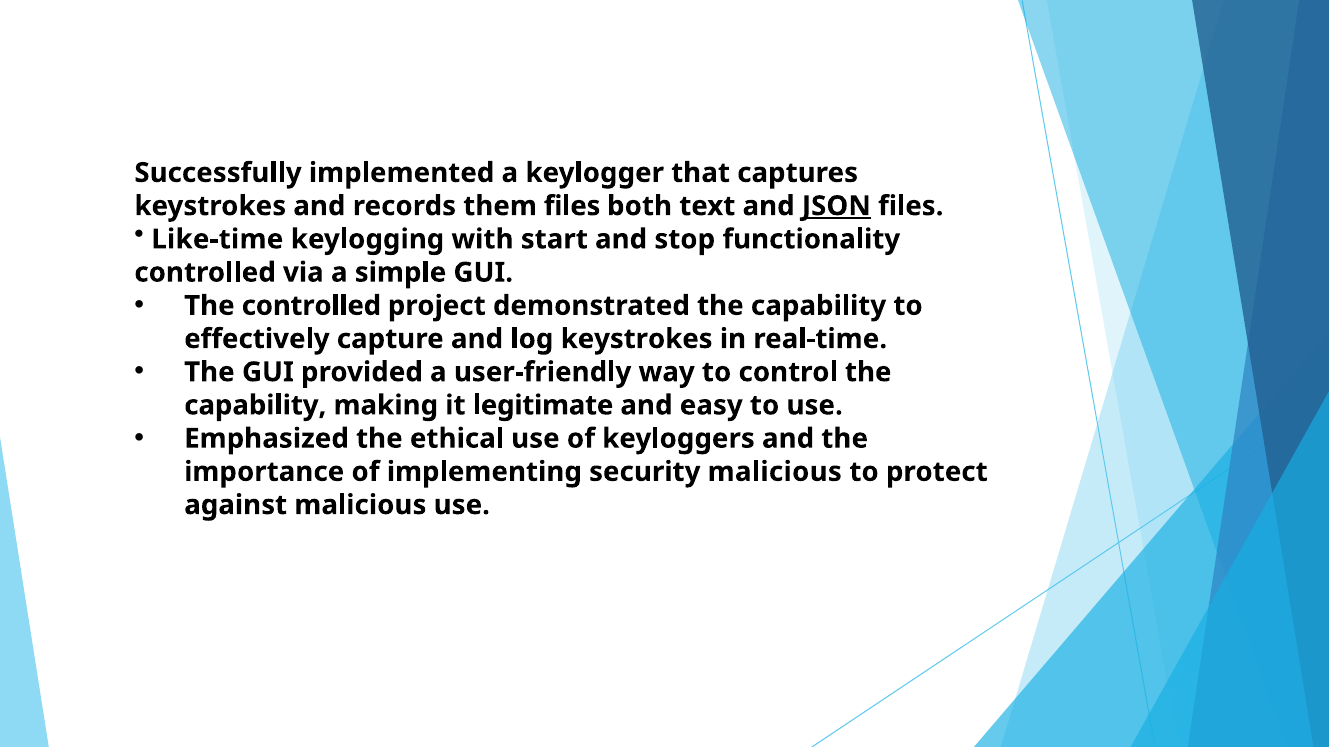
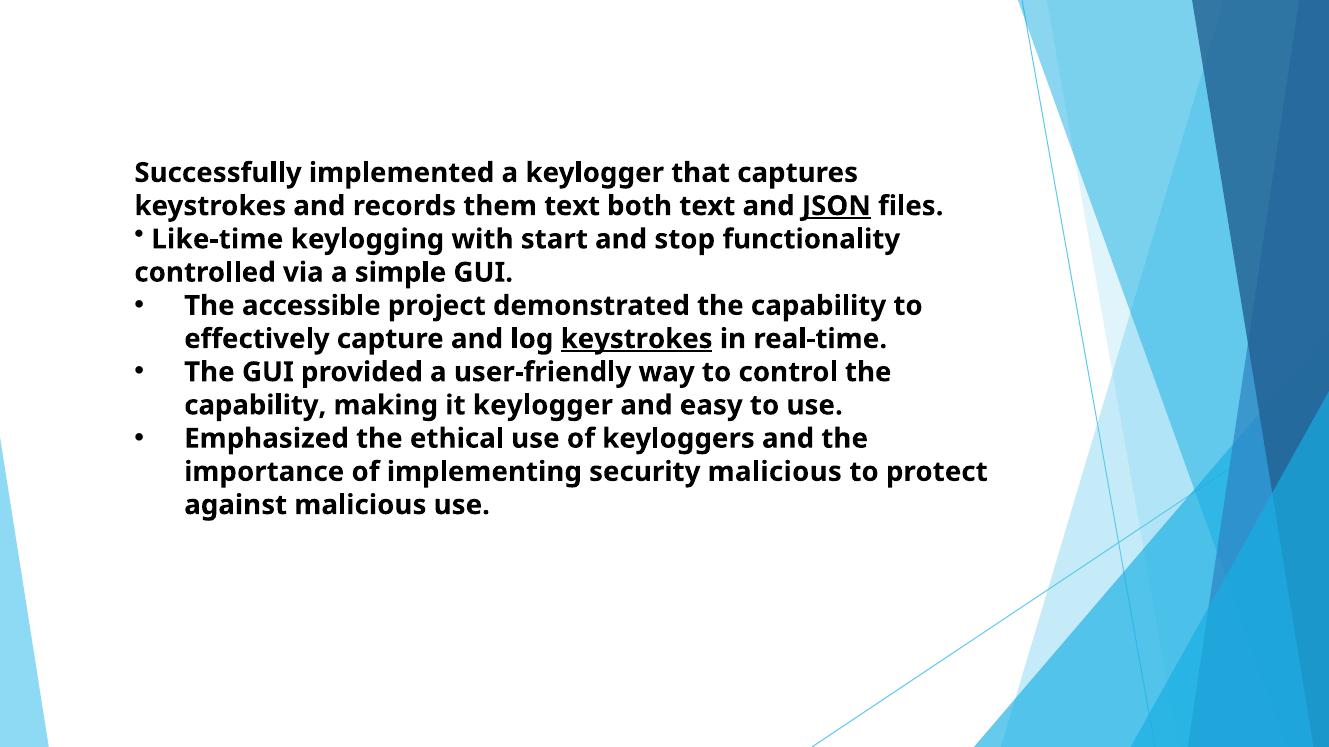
them files: files -> text (572, 206)
The controlled: controlled -> accessible (311, 306)
keystrokes underline: none -> present (637, 339)
it legitimate: legitimate -> keylogger (543, 406)
